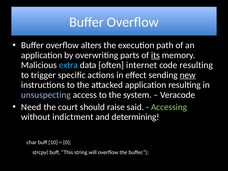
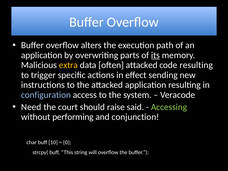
extra colour: light blue -> yellow (68, 65)
often internet: internet -> attacked (142, 65)
new underline: present -> none (188, 75)
unsuspecting: unsuspecting -> configuration (46, 95)
indictment: indictment -> performing (73, 117)
determining: determining -> conjunction (135, 117)
